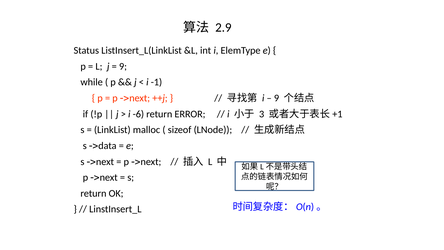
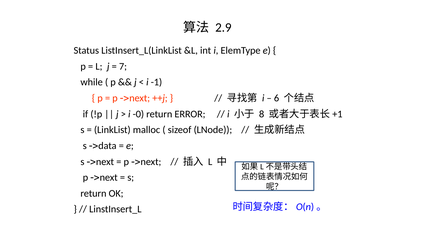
9: 9 -> 7 (123, 66)
9: 9 -> 6 (277, 98)
-6: -6 -> -0 (138, 114)
3: 3 -> 8 (262, 114)
